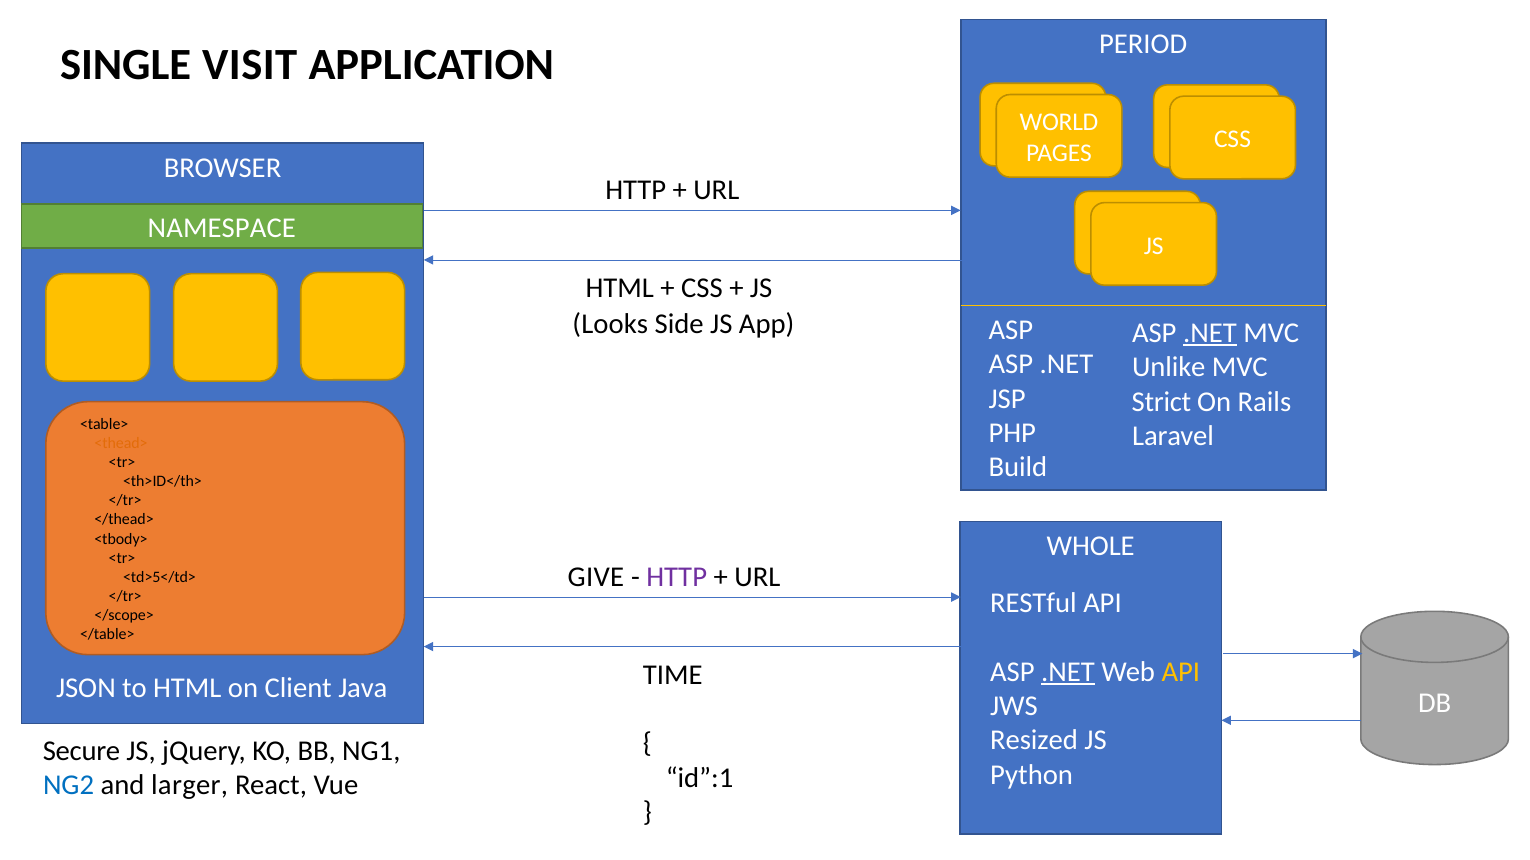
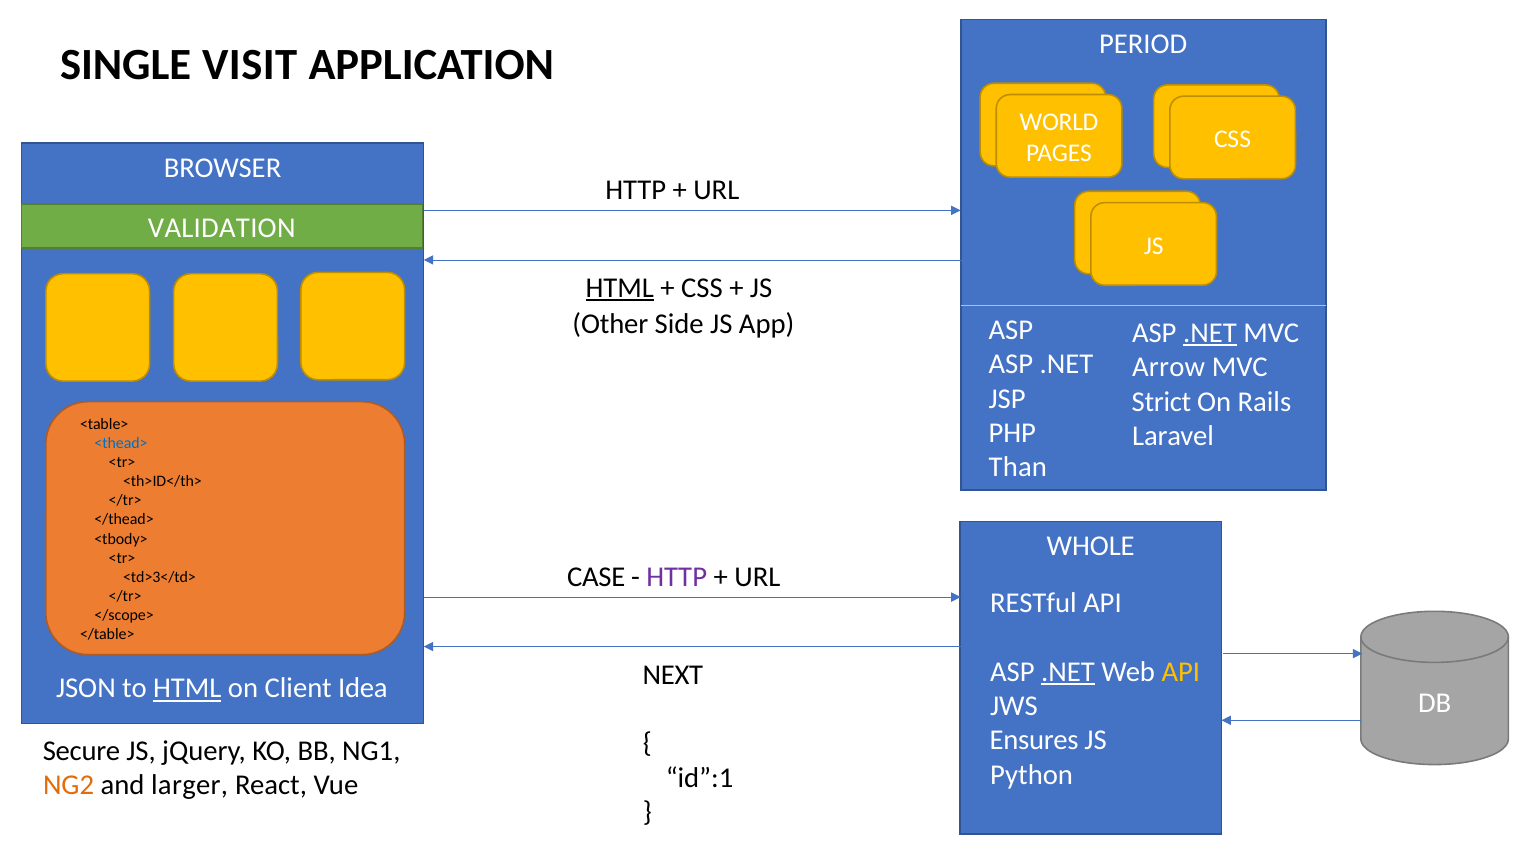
NAMESPACE: NAMESPACE -> VALIDATION (222, 228)
HTML underline: none -> present (620, 288)
Looks: Looks -> Other (610, 324)
Unlike: Unlike -> Arrow (1169, 368)
<thead> colour: orange -> blue (121, 443)
Build: Build -> Than (1018, 468)
GIVE: GIVE -> CASE (596, 578)
<td>5</td>: <td>5</td> -> <td>3</td> (159, 577)
TIME: TIME -> NEXT (673, 675)
HTML underline: none -> present (187, 689)
Java: Java -> Idea (363, 689)
Resized: Resized -> Ensures (1034, 741)
NG2 colour: blue -> orange (69, 786)
